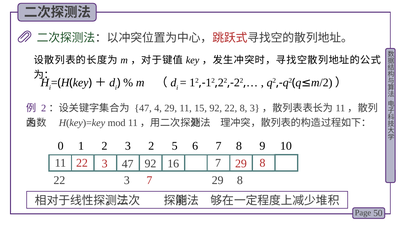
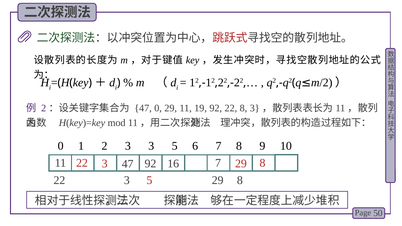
47 4: 4 -> 0 (158, 108)
15: 15 -> 19 (201, 108)
3 2: 2 -> 3 (151, 146)
7: 7 -> 5 (149, 180)
